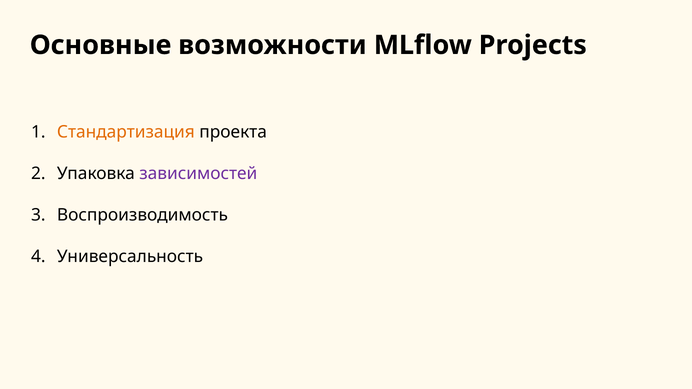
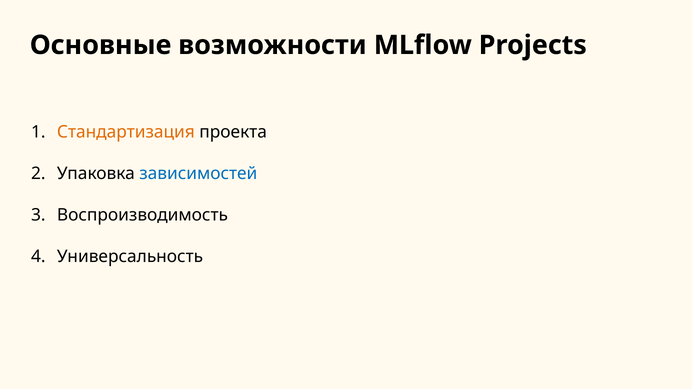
зависимостей colour: purple -> blue (198, 174)
